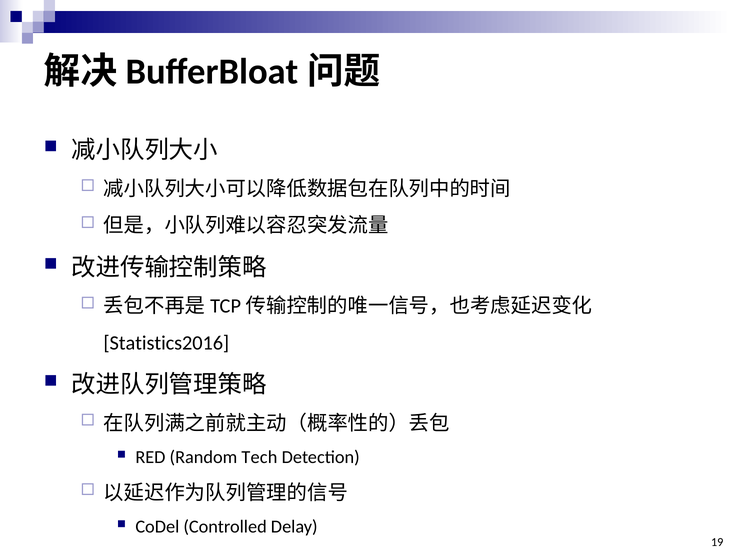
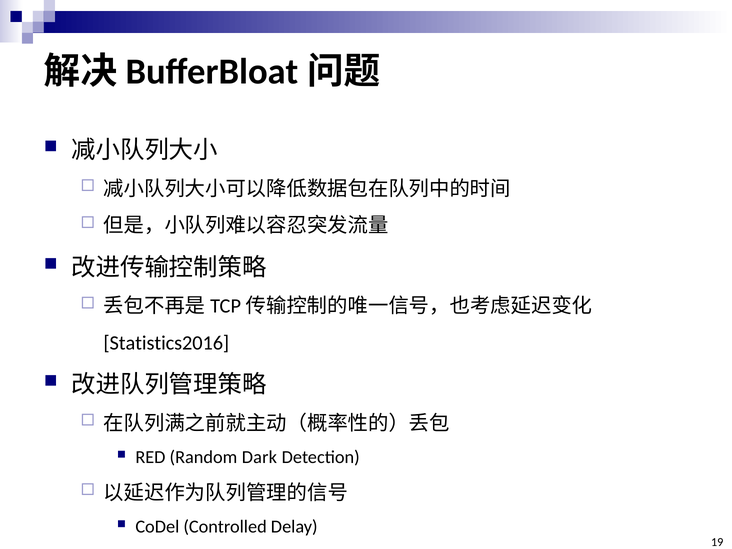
Tech: Tech -> Dark (259, 457)
